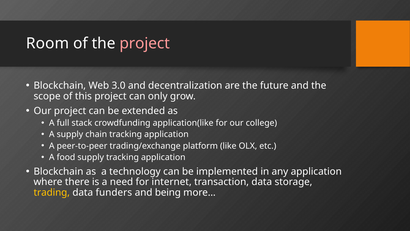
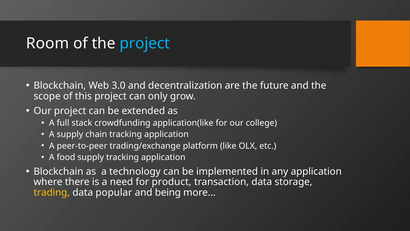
project colour: pink -> light blue (145, 43)
internet: internet -> product (172, 182)
funders: funders -> popular (114, 192)
